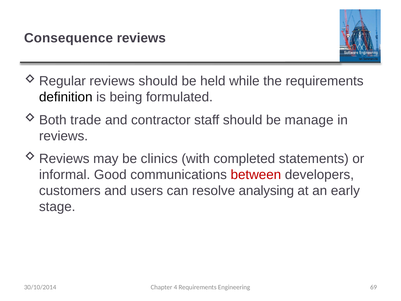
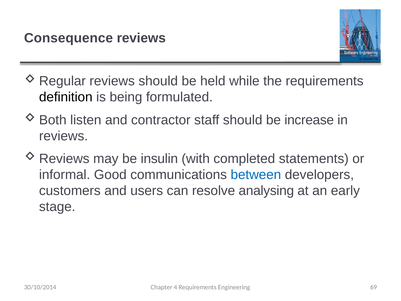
trade: trade -> listen (86, 120)
manage: manage -> increase (309, 120)
clinics: clinics -> insulin (159, 159)
between colour: red -> blue (256, 175)
